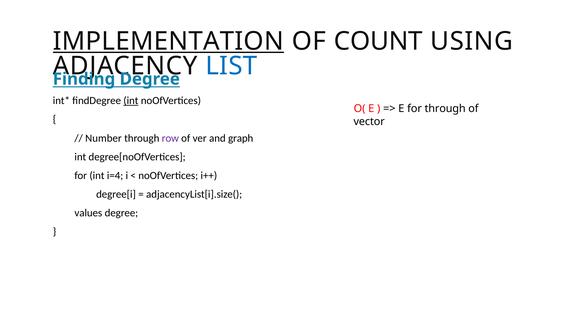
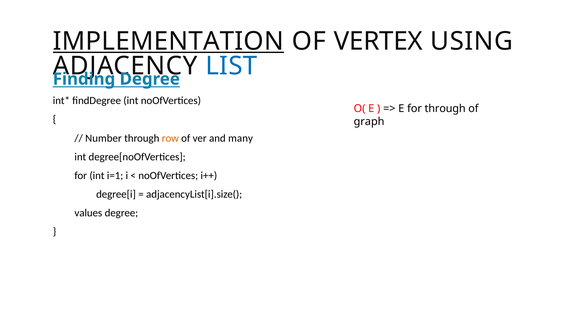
COUNT: COUNT -> VERTEX (378, 41)
int underline: present -> none (131, 101)
vector: vector -> graph (369, 122)
row colour: purple -> orange (170, 138)
graph: graph -> many (241, 138)
i=4: i=4 -> i=1 (115, 176)
